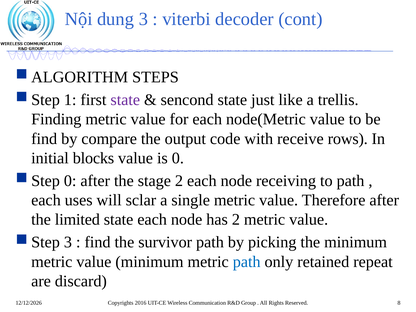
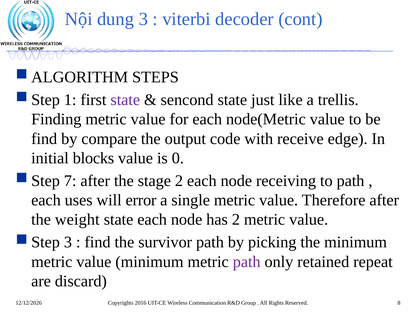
rows: rows -> edge (348, 139)
0: 0 -> 7 (70, 181)
sclar: sclar -> error (141, 200)
limited: limited -> weight (77, 220)
path colour: blue -> purple (247, 262)
